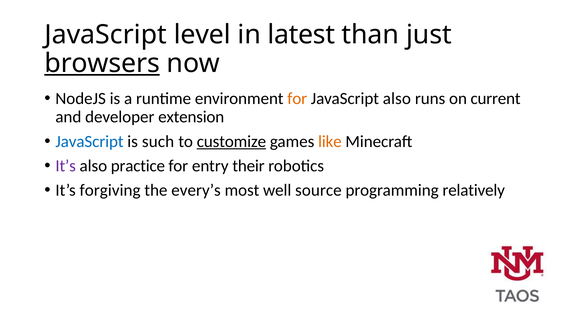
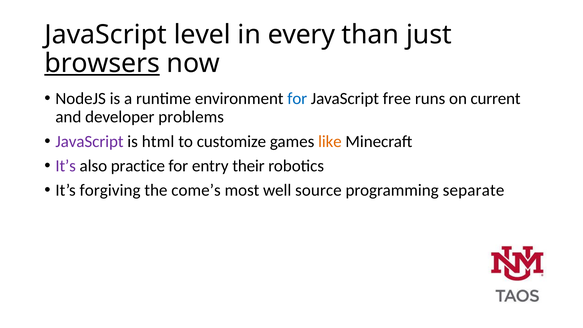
latest: latest -> every (301, 35)
for colour: orange -> blue (297, 99)
JavaScript also: also -> free (397, 99)
extension: extension -> problems (191, 117)
JavaScript colour: blue -> purple (89, 141)
such: such -> html (158, 141)
customize underline: present -> none (231, 141)
every’s: every’s -> come’s (196, 190)
relatively: relatively -> separate (474, 190)
